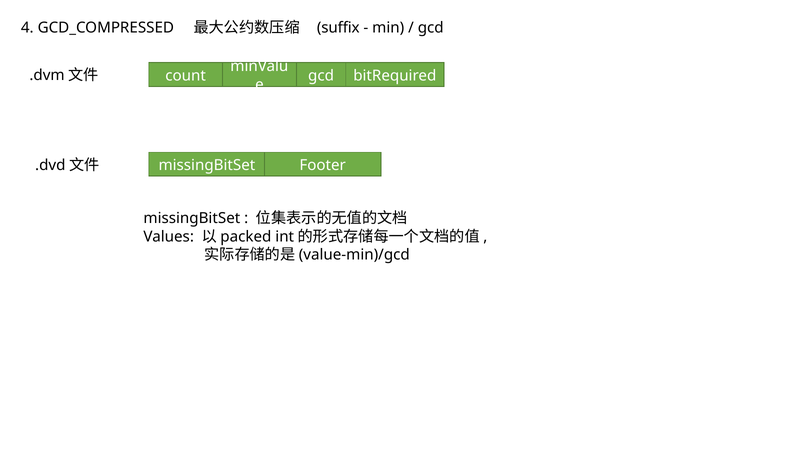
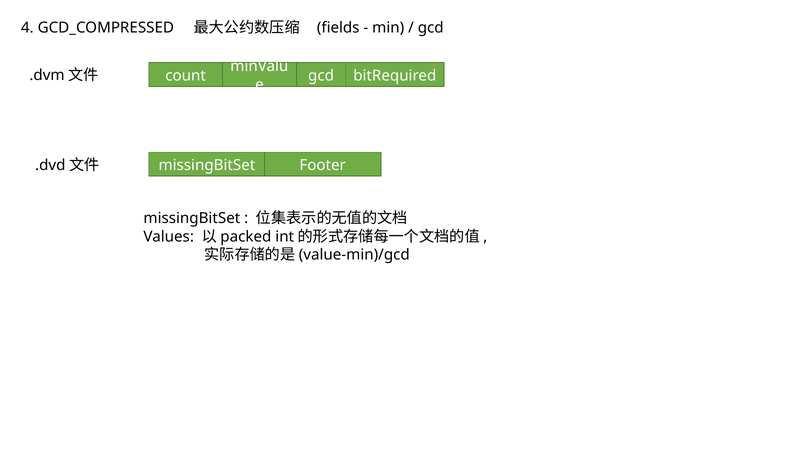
suffix: suffix -> fields (338, 28)
